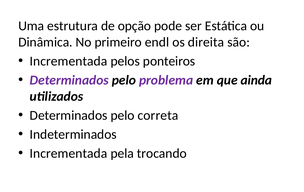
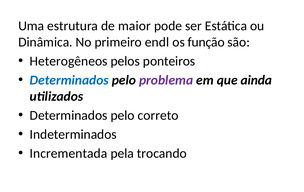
opção: opção -> maior (134, 26)
direita: direita -> função (206, 42)
Incrementada: Incrementada -> Heterogêneos (69, 61)
Determinados colour: purple -> blue (69, 80)
correta: correta -> correto (158, 115)
